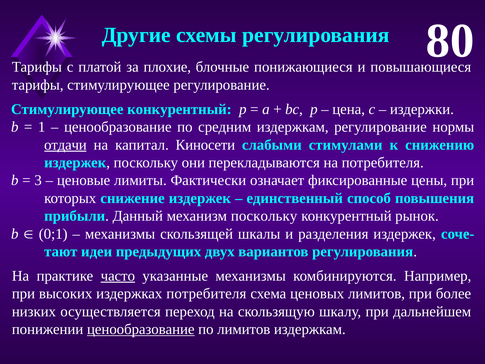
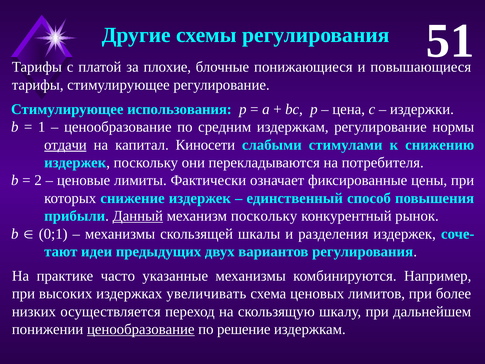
80: 80 -> 51 (450, 41)
Стимулирующее конкурентный: конкурентный -> использования (179, 109)
3: 3 -> 2 (38, 180)
Данный underline: none -> present (138, 216)
часто underline: present -> none (118, 276)
издержках потребителя: потребителя -> увеличивать (206, 293)
по лимитов: лимитов -> решение (244, 329)
